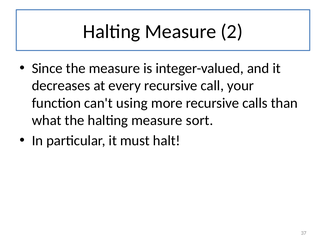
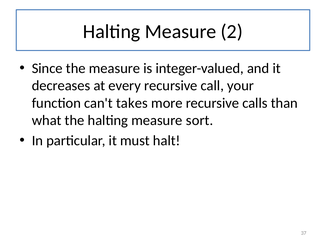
using: using -> takes (132, 103)
